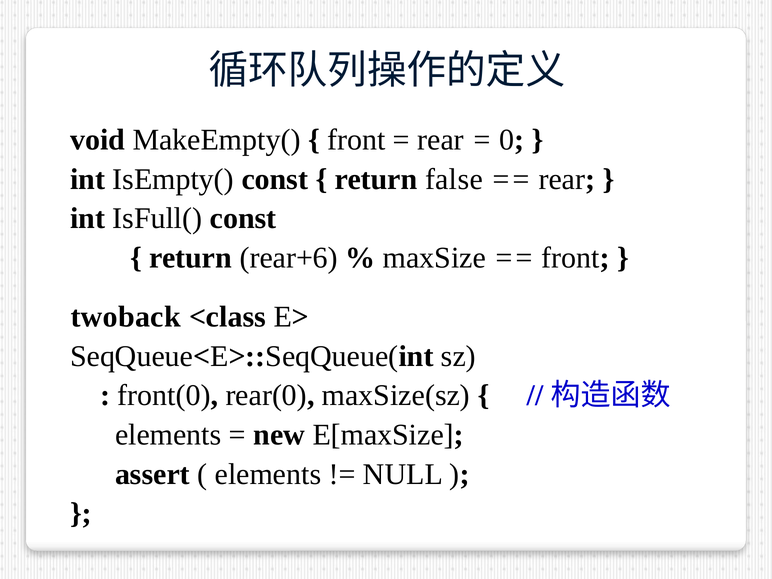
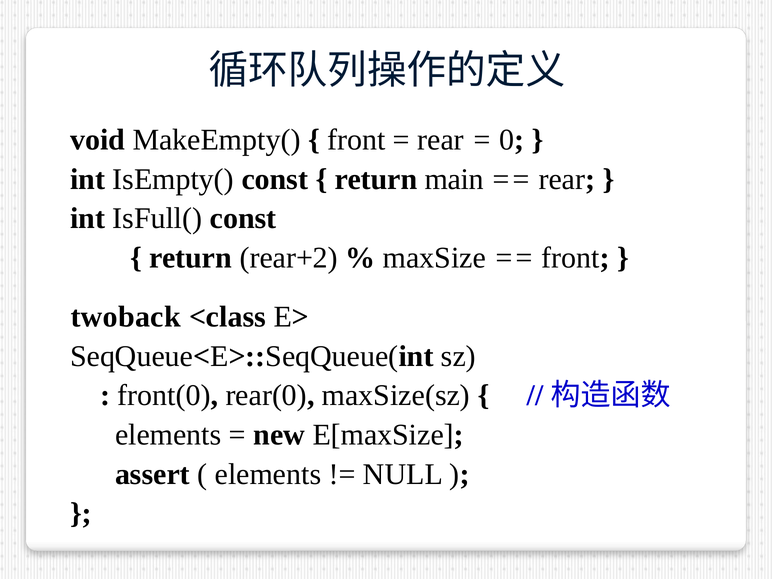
false: false -> main (454, 179)
rear+6: rear+6 -> rear+2 (289, 258)
